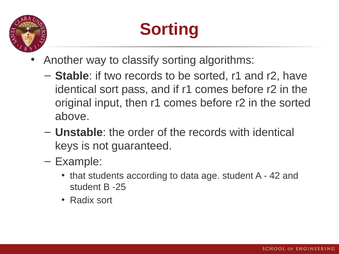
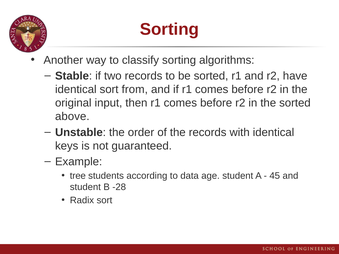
pass: pass -> from (135, 89)
that: that -> tree (78, 176)
42: 42 -> 45 (275, 176)
-25: -25 -> -28 (119, 187)
